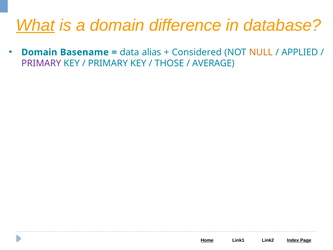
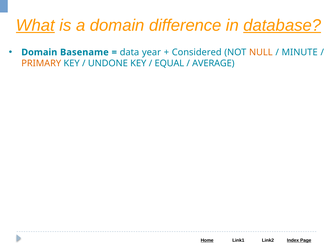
database underline: none -> present (282, 25)
alias: alias -> year (151, 52)
APPLIED: APPLIED -> MINUTE (300, 52)
PRIMARY colour: purple -> orange (41, 63)
PRIMARY: PRIMARY -> UNDONE (108, 63)
THOSE: THOSE -> EQUAL (169, 63)
